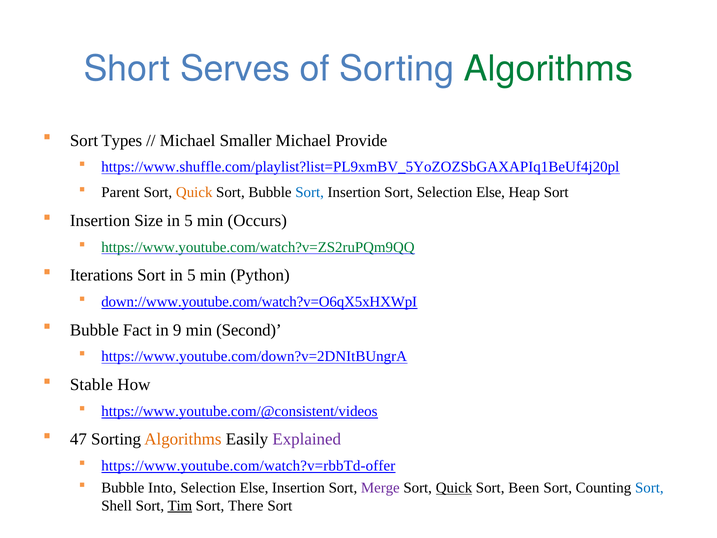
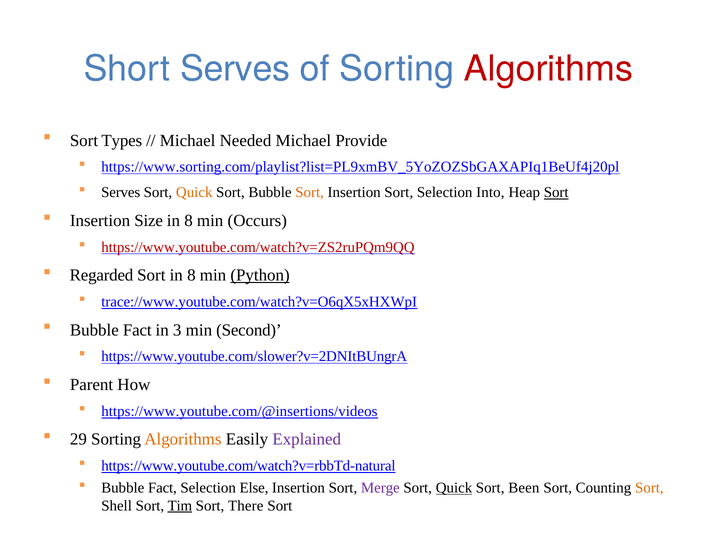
Algorithms colour: green -> red (548, 69)
Smaller: Smaller -> Needed (245, 140)
https://www.shuffle.com/playlist?list=PL9xmBV_5YoZOZSbGAXAPIq1BeUf4j20pl: https://www.shuffle.com/playlist?list=PL9xmBV_5YoZOZSbGAXAPIq1BeUf4j20pl -> https://www.sorting.com/playlist?list=PL9xmBV_5YoZOZSbGAXAPIq1BeUf4j20pl (360, 167)
Parent: Parent -> Serves (121, 192)
Sort colour: blue -> orange (310, 192)
Sort Selection Else: Else -> Into (490, 192)
Sort underline: none -> present (556, 192)
5: 5 -> 8 (189, 221)
https://www.youtube.com/watch?v=ZS2ruPQm9QQ colour: green -> red (258, 247)
Iterations: Iterations -> Regarded (102, 275)
Sort in 5: 5 -> 8 (191, 275)
Python underline: none -> present (260, 275)
down://www.youtube.com/watch?v=O6qX5xHXWpI: down://www.youtube.com/watch?v=O6qX5xHXWpI -> trace://www.youtube.com/watch?v=O6qX5xHXWpI (259, 302)
9: 9 -> 3 (177, 330)
https://www.youtube.com/down?v=2DNItBUngrA: https://www.youtube.com/down?v=2DNItBUngrA -> https://www.youtube.com/slower?v=2DNItBUngrA (254, 356)
Stable: Stable -> Parent (92, 384)
https://www.youtube.com/@consistent/videos: https://www.youtube.com/@consistent/videos -> https://www.youtube.com/@insertions/videos (239, 411)
47: 47 -> 29 (78, 439)
https://www.youtube.com/watch?v=rbbTd-offer: https://www.youtube.com/watch?v=rbbTd-offer -> https://www.youtube.com/watch?v=rbbTd-natural (248, 466)
Into: Into -> Fact (162, 488)
Sort colour: blue -> orange (649, 488)
